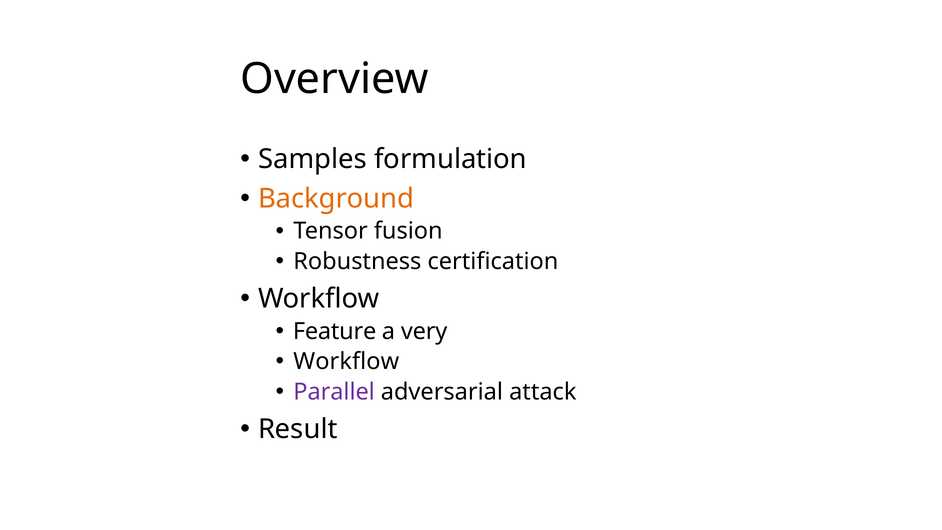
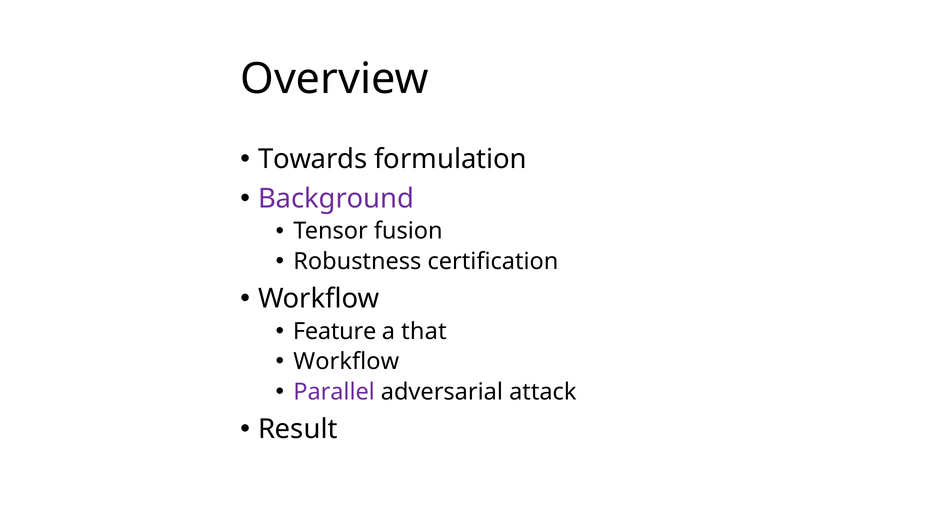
Samples: Samples -> Towards (313, 159)
Background colour: orange -> purple (336, 199)
very: very -> that (424, 331)
